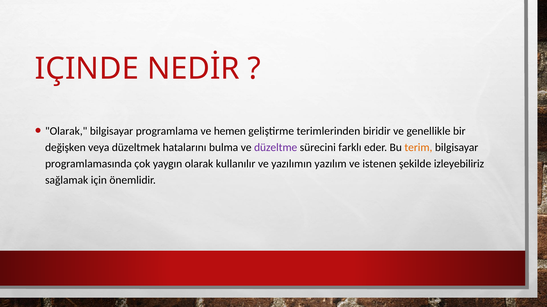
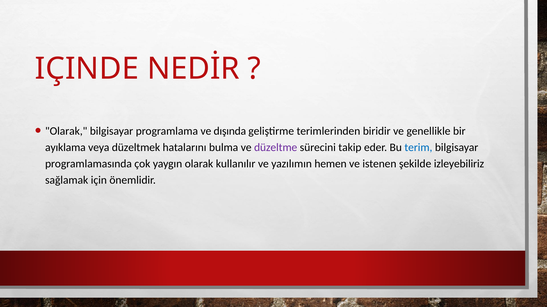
hemen: hemen -> dışında (230, 131)
değişken: değişken -> ayıklama (65, 148)
farklı: farklı -> takip (350, 148)
terim colour: orange -> blue (418, 148)
yazılım: yazılım -> hemen (331, 164)
